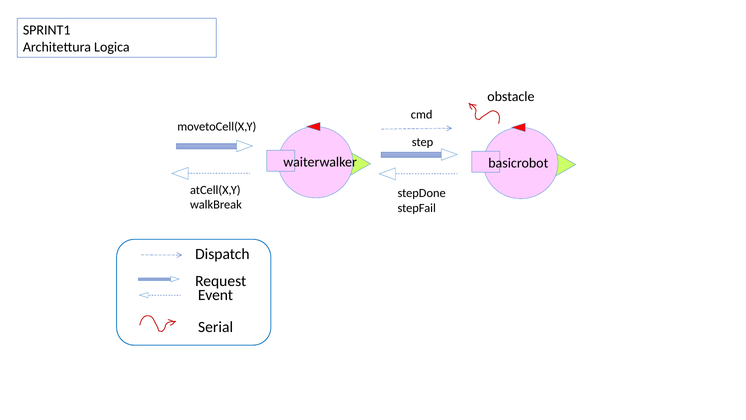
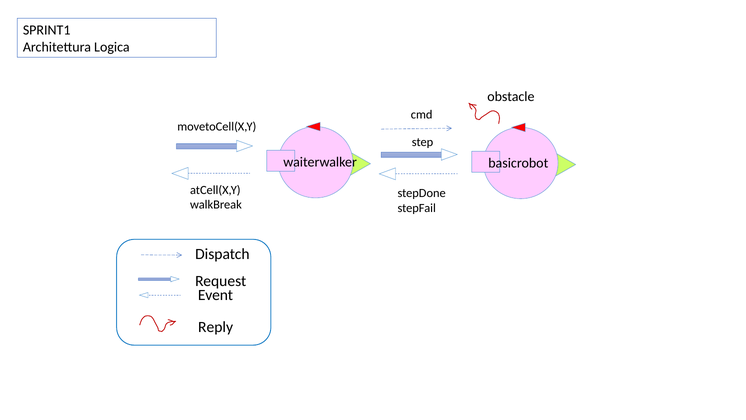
Serial: Serial -> Reply (216, 327)
